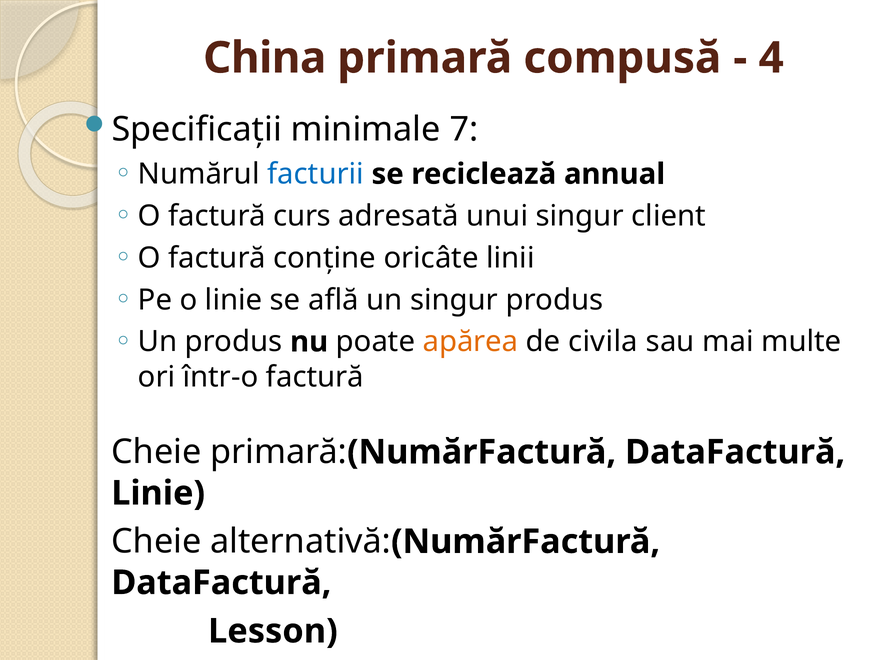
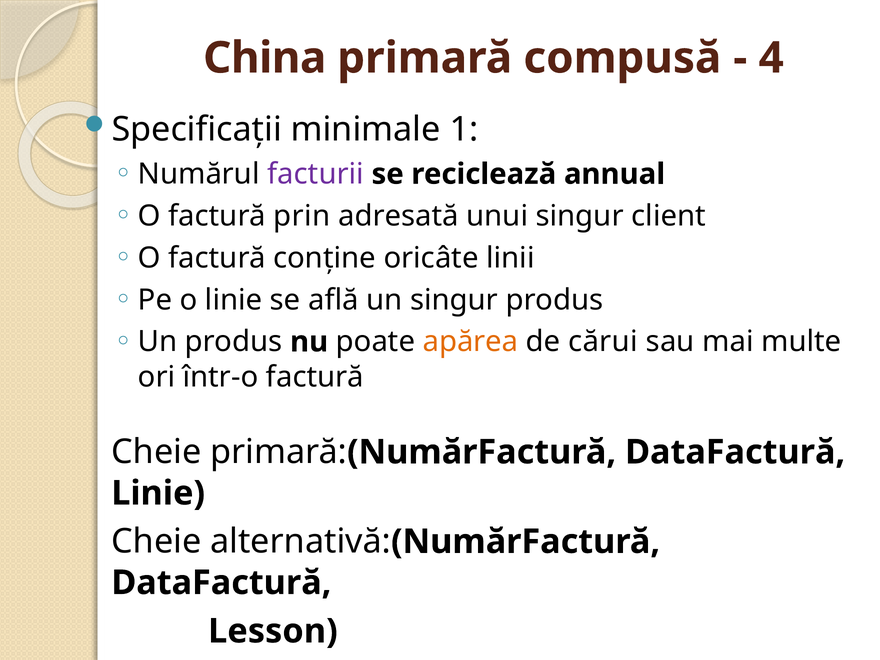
7: 7 -> 1 (464, 130)
facturii colour: blue -> purple (316, 174)
curs: curs -> prin (302, 216)
civila: civila -> cărui (603, 342)
